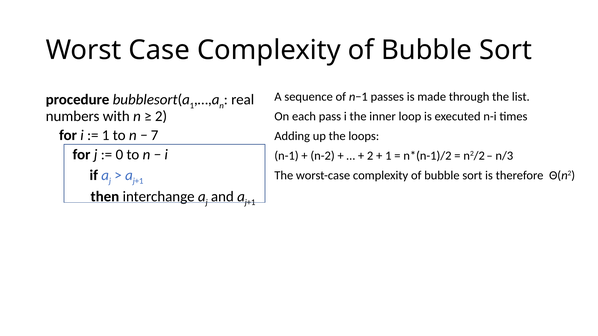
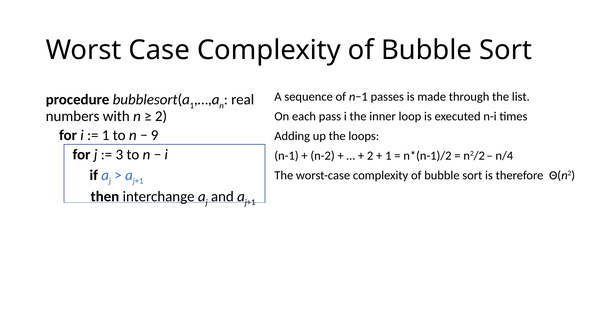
7: 7 -> 9 (155, 136)
0: 0 -> 3 (119, 155)
n/3: n/3 -> n/4 (504, 156)
